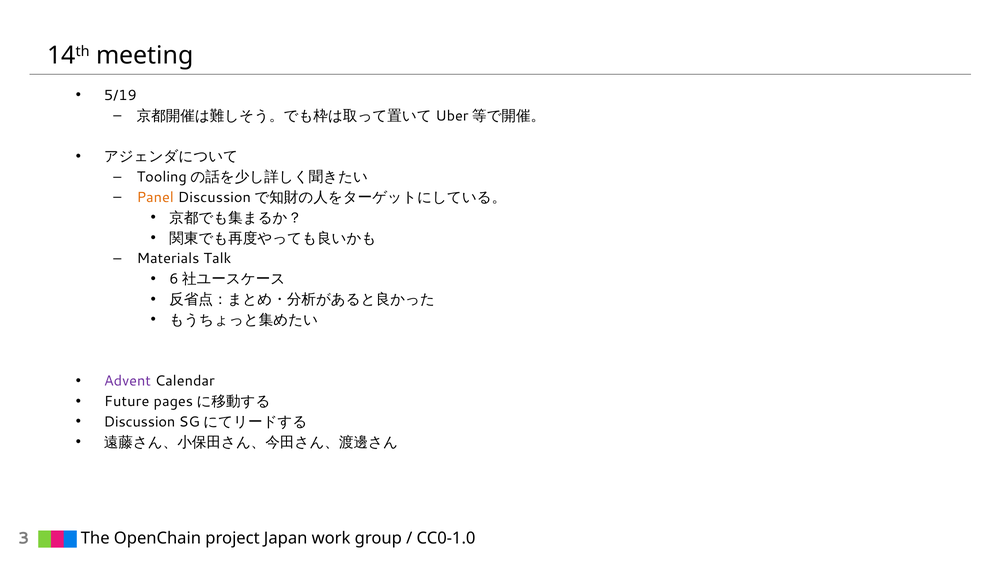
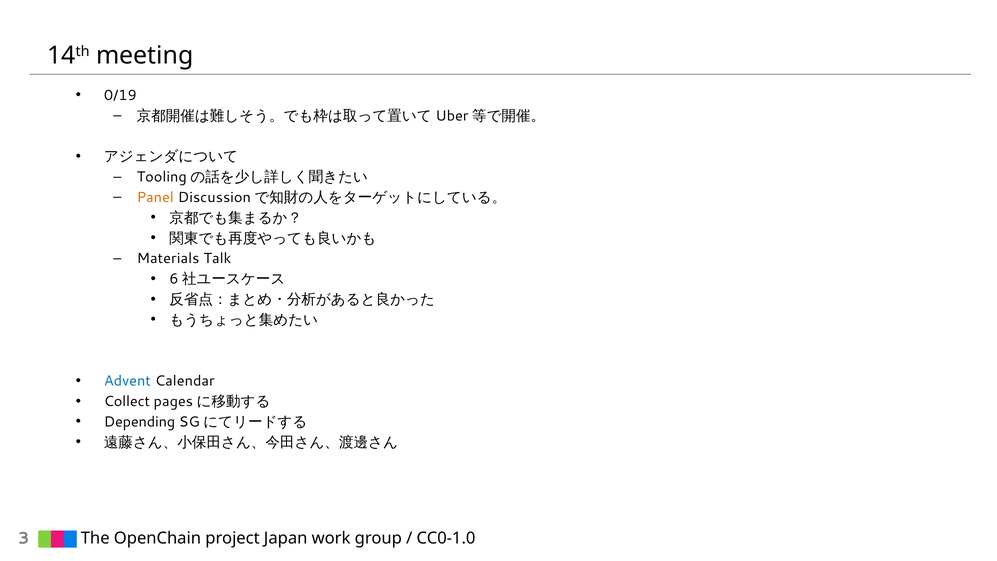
5/19: 5/19 -> 0/19 (120, 95)
Advent colour: purple -> blue (127, 381)
Future: Future -> Collect (127, 401)
Discussion: Discussion -> Depending (139, 422)
